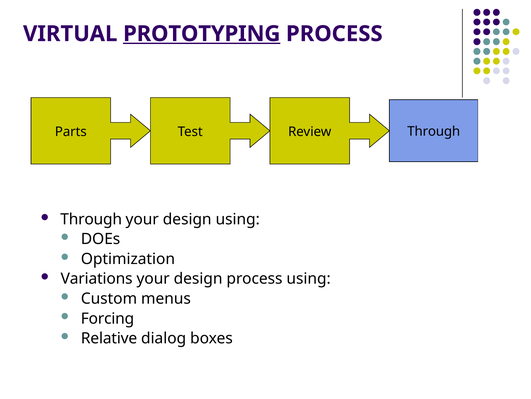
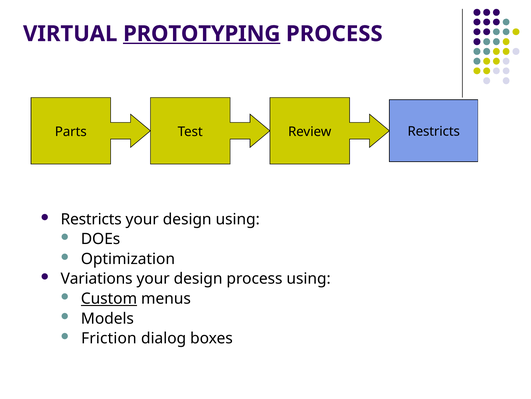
Review Through: Through -> Restricts (434, 131)
Through: Through -> Restricts (91, 219)
Custom underline: none -> present (109, 298)
Forcing: Forcing -> Models (107, 318)
Relative: Relative -> Friction (109, 338)
